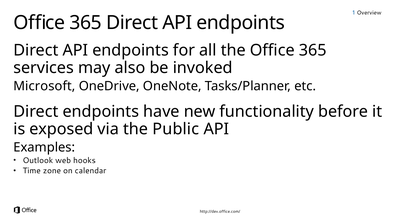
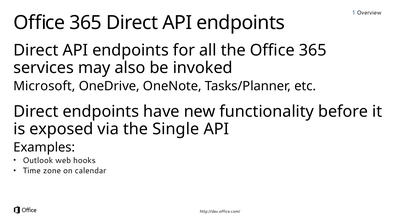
Public: Public -> Single (176, 129)
